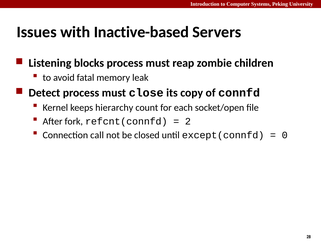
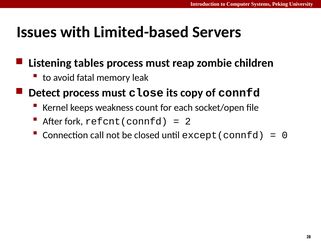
Inactive-based: Inactive-based -> Limited-based (141, 32)
blocks: blocks -> tables (89, 63)
hierarchy: hierarchy -> weakness (114, 107)
